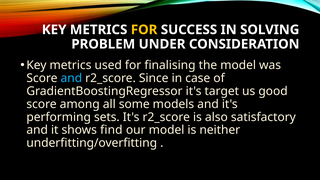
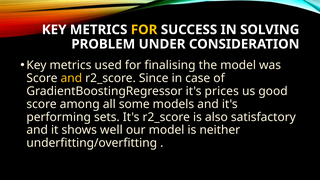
and colour: light blue -> yellow (71, 78)
target: target -> prices (222, 91)
find: find -> well (111, 130)
